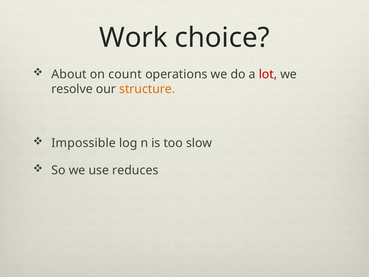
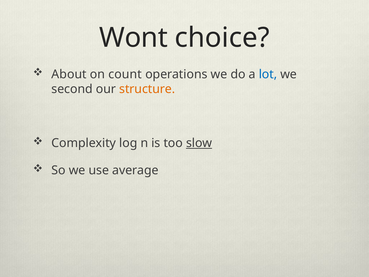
Work: Work -> Wont (133, 38)
lot colour: red -> blue (268, 74)
resolve: resolve -> second (72, 89)
Impossible: Impossible -> Complexity (84, 143)
slow underline: none -> present (199, 143)
reduces: reduces -> average (135, 170)
